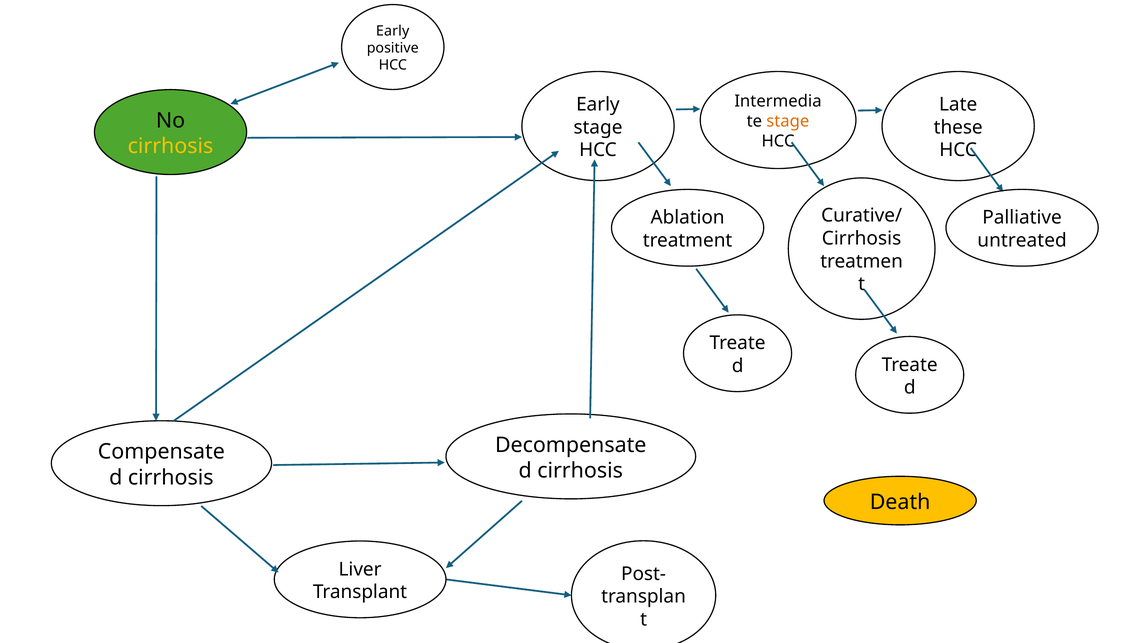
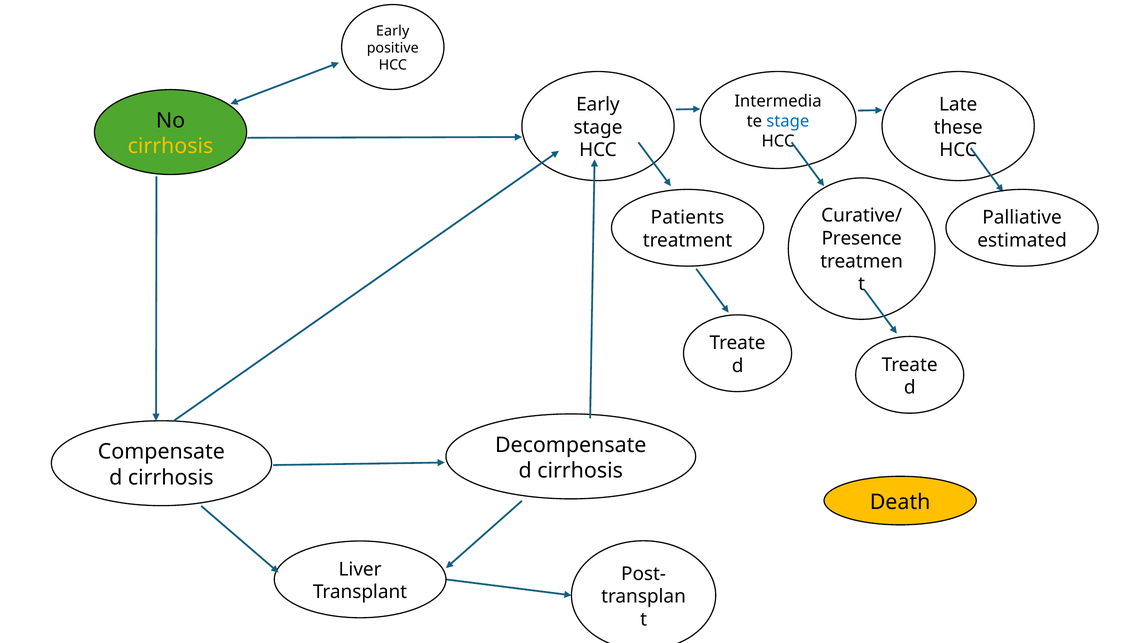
stage colour: orange -> blue (788, 121)
Ablation: Ablation -> Patients (687, 218)
Cirrhosis: Cirrhosis -> Presence (862, 238)
untreated: untreated -> estimated (1022, 240)
